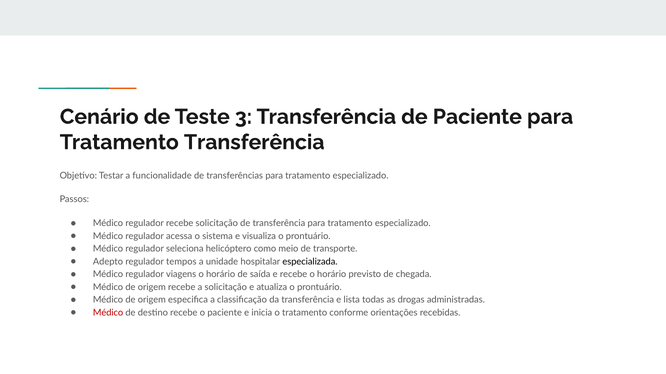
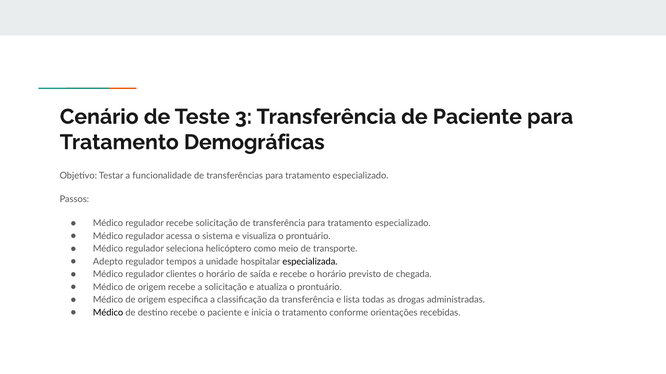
Tratamento Transferência: Transferência -> Demográficas (254, 142)
viagens: viagens -> clientes (181, 275)
Médico colour: red -> black (108, 313)
